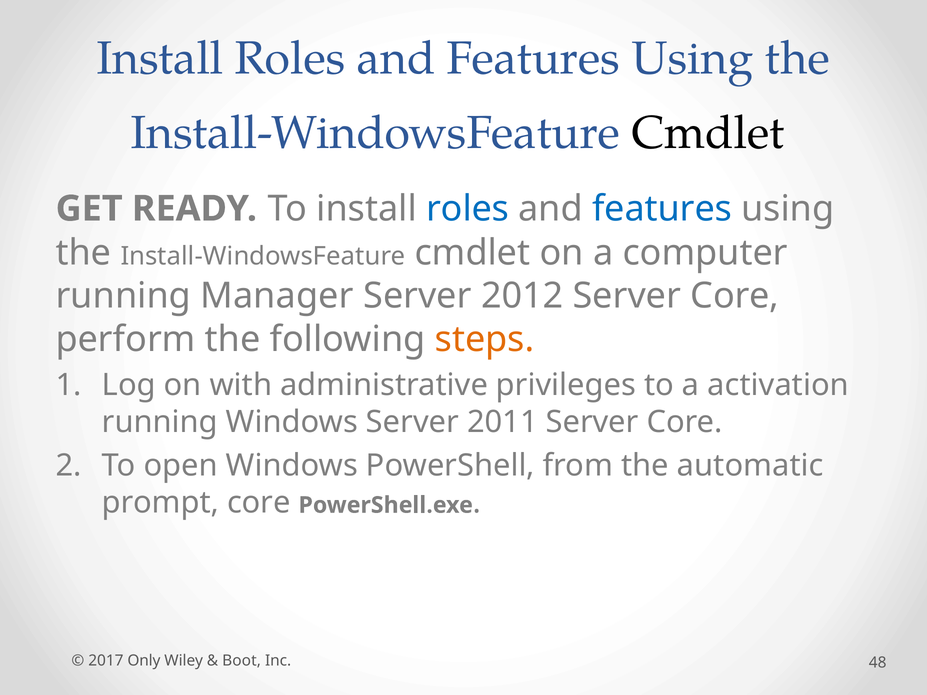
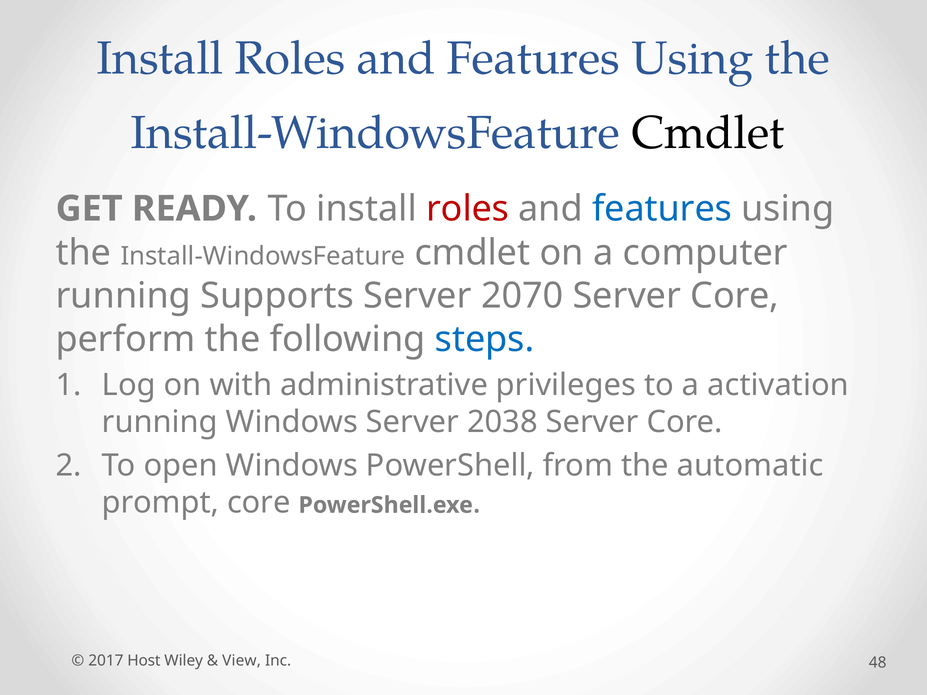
roles colour: blue -> red (468, 209)
Manager: Manager -> Supports (277, 296)
2012: 2012 -> 2070 (522, 296)
steps colour: orange -> blue (485, 339)
2011: 2011 -> 2038 (502, 422)
Only: Only -> Host (144, 661)
Boot: Boot -> View (242, 661)
